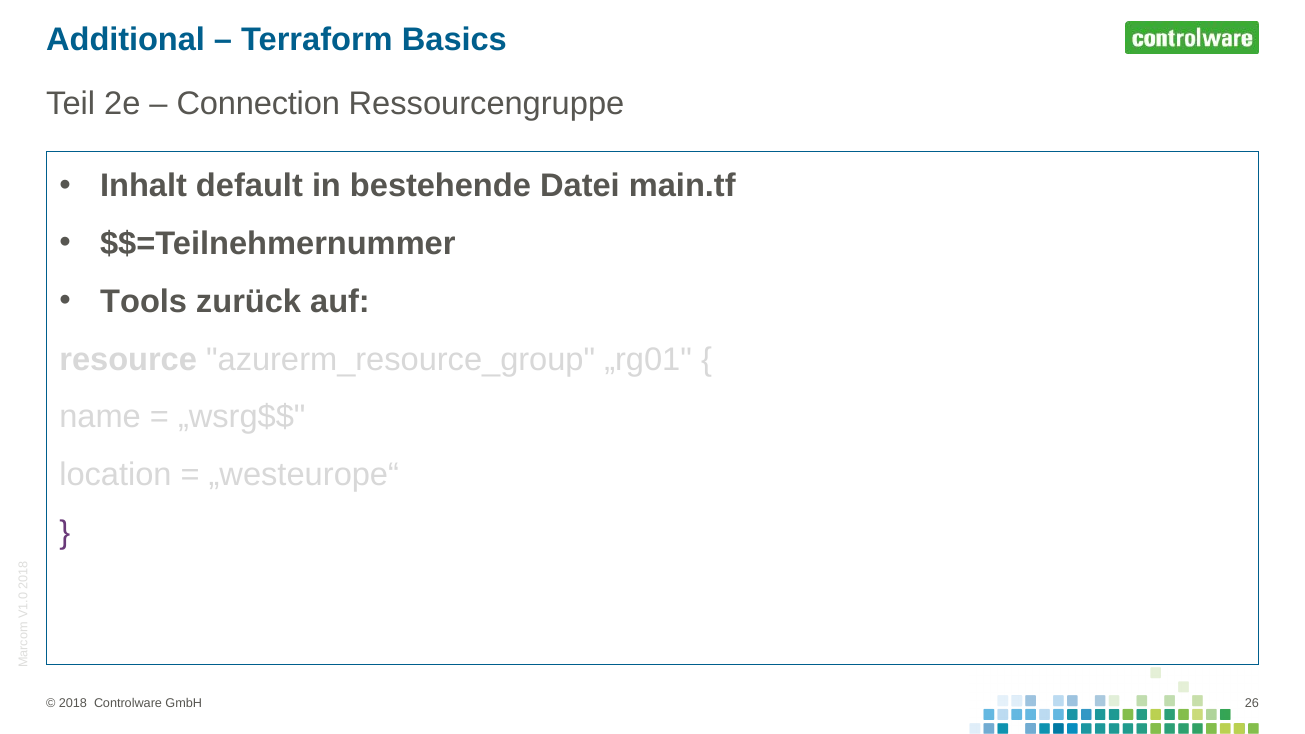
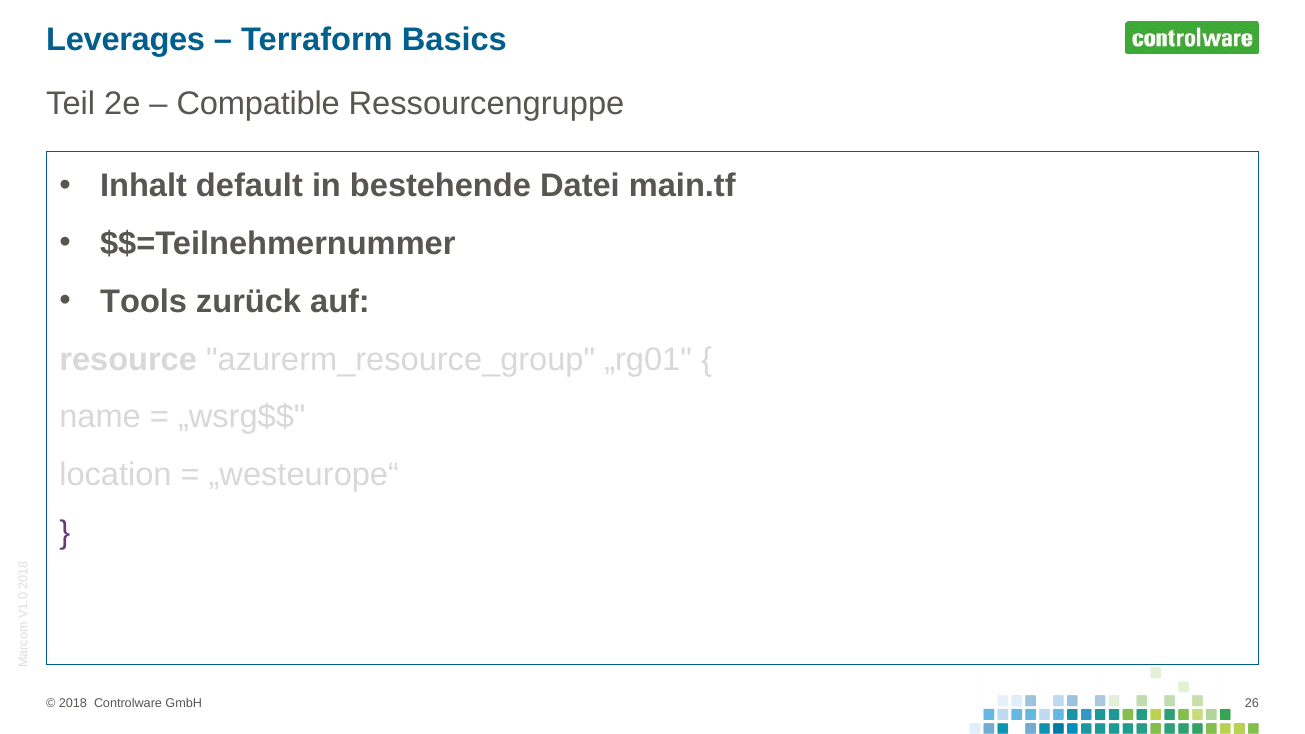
Additional: Additional -> Leverages (126, 39)
Connection: Connection -> Compatible (258, 104)
